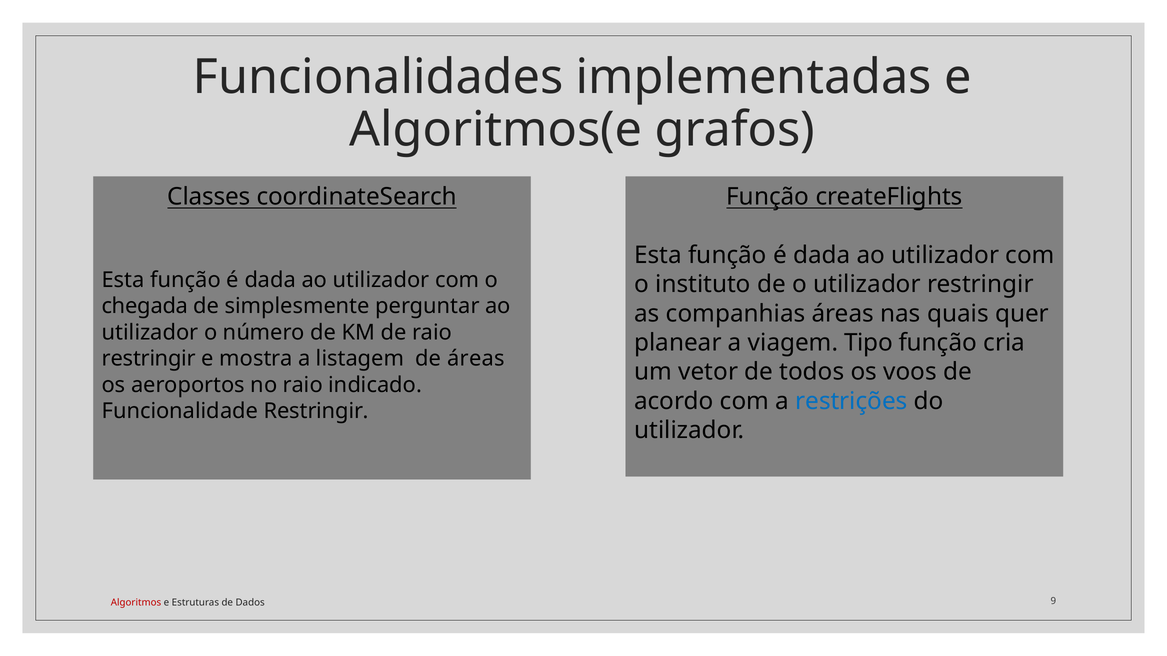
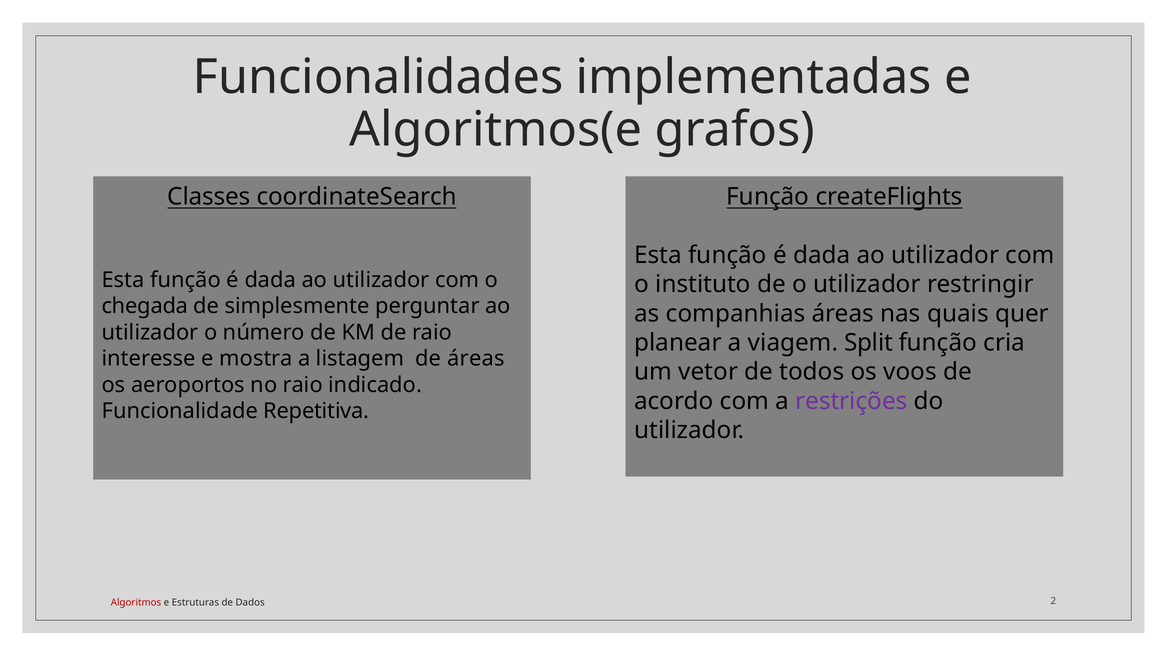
Tipo: Tipo -> Split (868, 343)
restringir: restringir -> interesse (149, 359)
restrições colour: blue -> purple (851, 401)
Funcionalidade Restringir: Restringir -> Repetitiva (316, 411)
9: 9 -> 2 (1053, 601)
